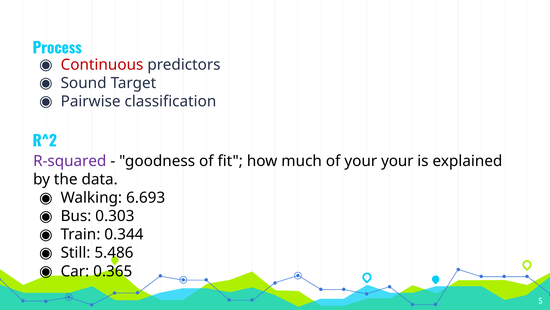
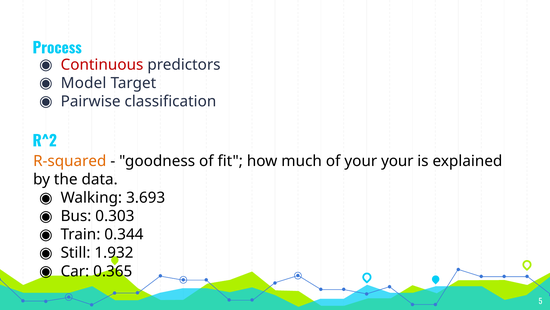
Sound: Sound -> Model (84, 83)
R-squared colour: purple -> orange (70, 161)
6.693: 6.693 -> 3.693 (146, 197)
5.486: 5.486 -> 1.932 (114, 252)
